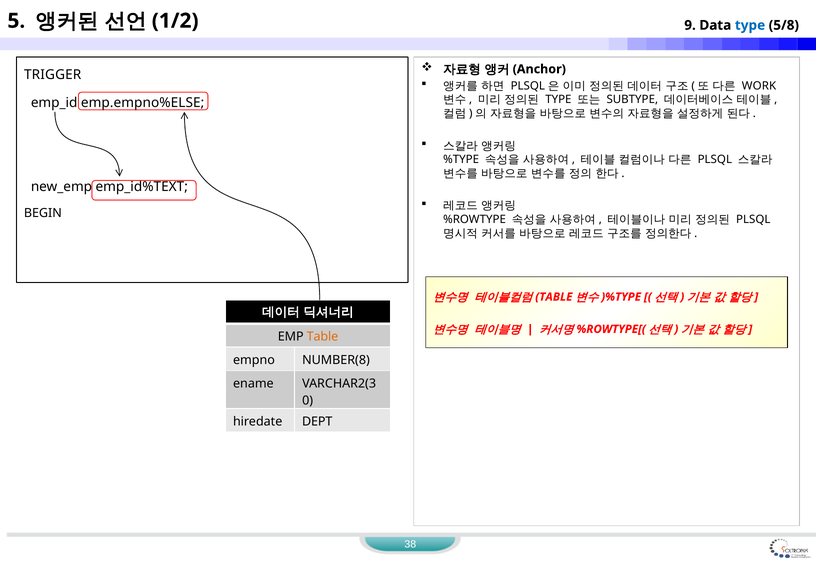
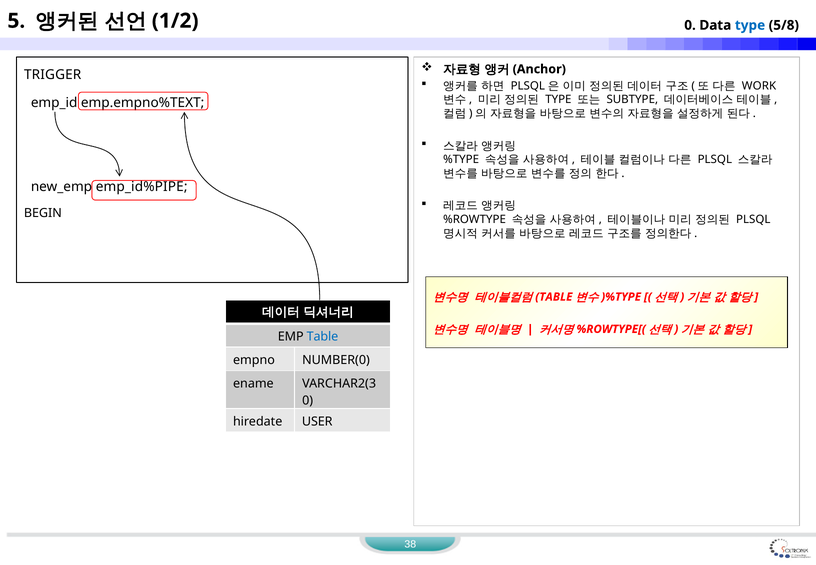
9: 9 -> 0 (690, 25)
emp.empno%ELSE: emp.empno%ELSE -> emp.empno%TEXT (143, 103)
emp_id%TEXT: emp_id%TEXT -> emp_id%PIPE (142, 187)
Table colour: orange -> blue (322, 337)
NUMBER(8: NUMBER(8 -> NUMBER(0 (336, 360)
DEPT: DEPT -> USER (317, 421)
